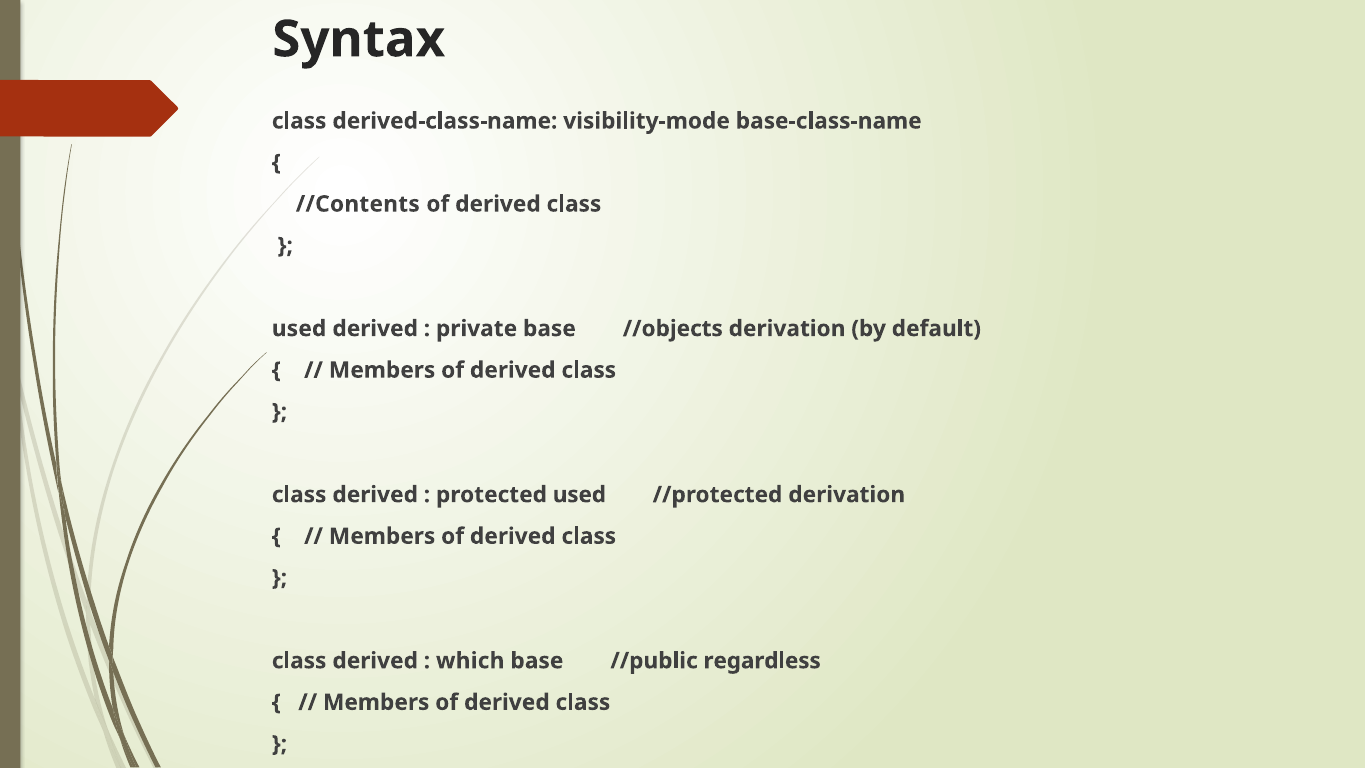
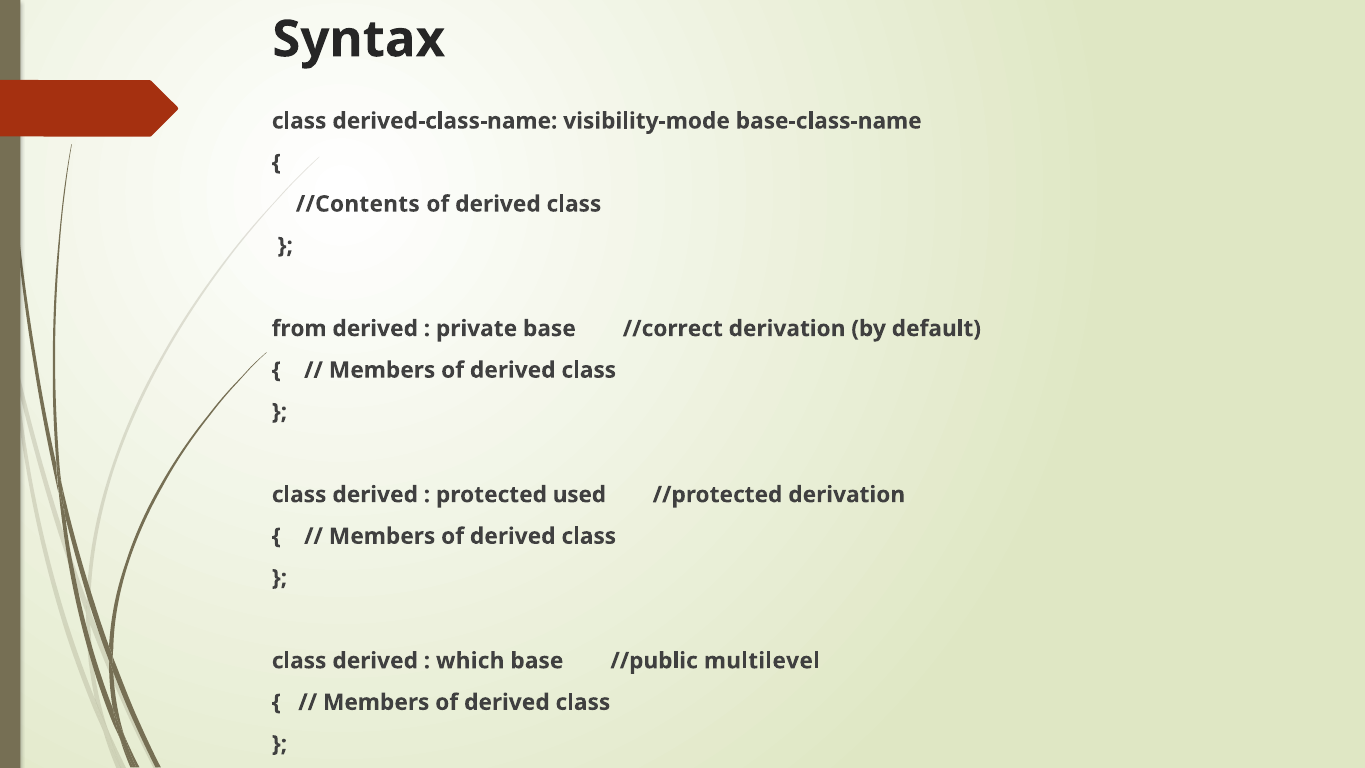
used: used -> from (299, 329)
//objects: //objects -> //correct (673, 329)
regardless: regardless -> multilevel (762, 661)
